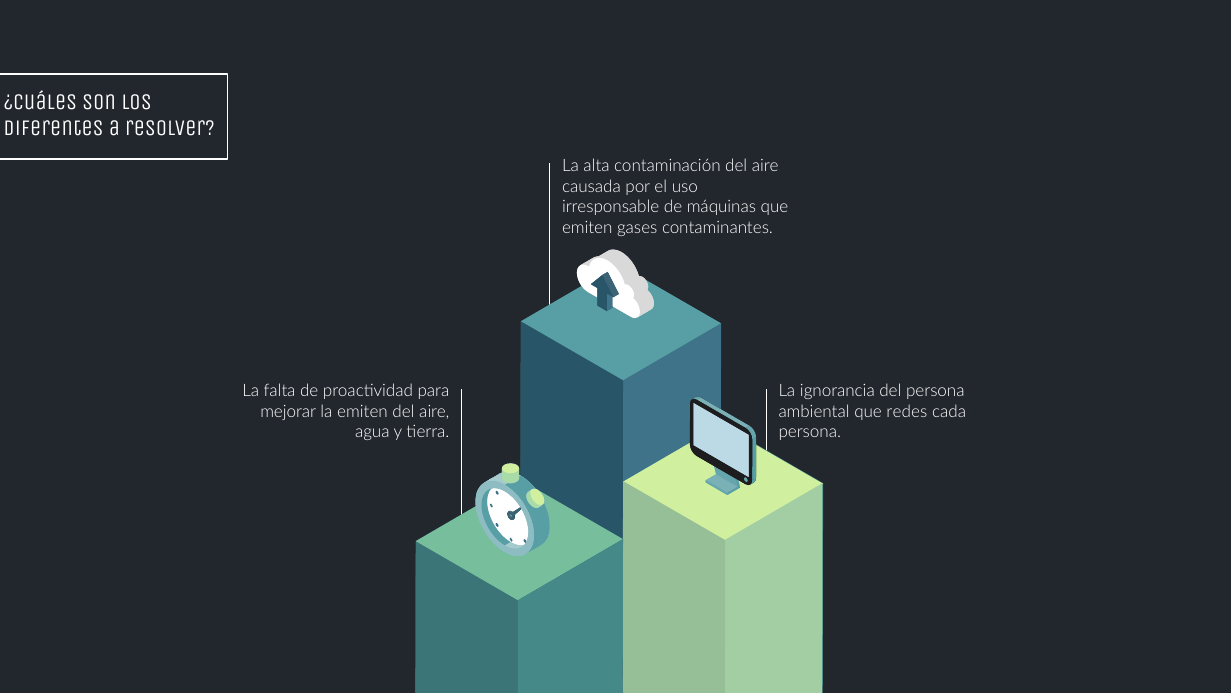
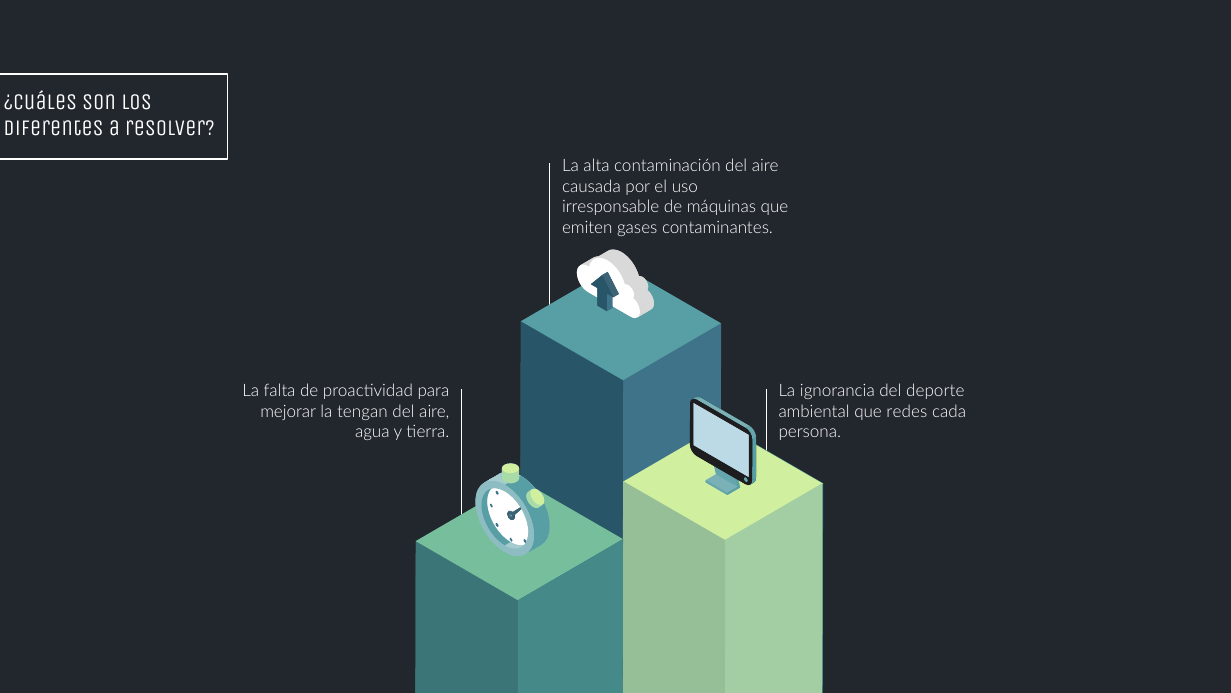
del persona: persona -> deporte (935, 391)
la emiten: emiten -> tengan (362, 411)
